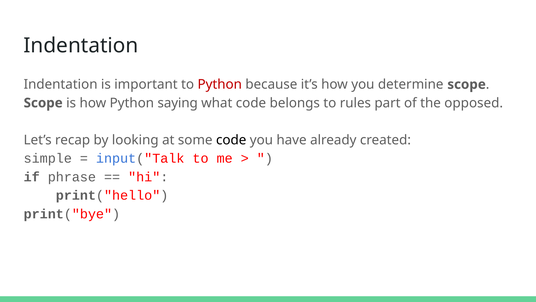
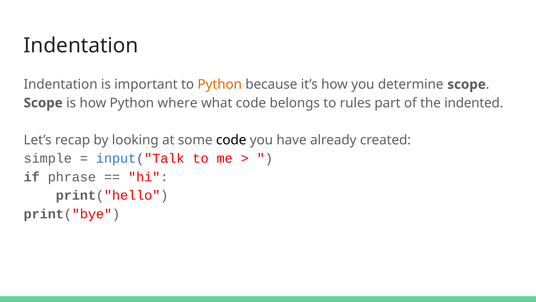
Python colour: red -> orange (220, 84)
saying: saying -> where (178, 103)
opposed: opposed -> indented (474, 103)
